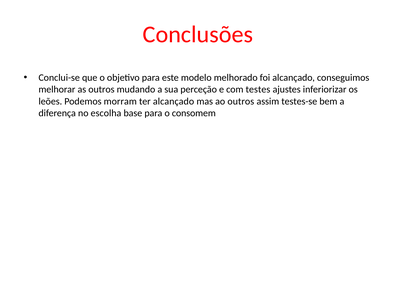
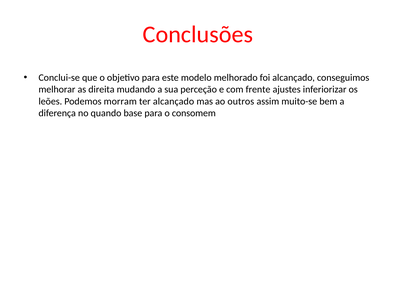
as outros: outros -> direita (101, 90)
testes: testes -> frente (258, 90)
testes-se: testes-se -> muito-se (299, 101)
escolha: escolha -> quando (106, 113)
